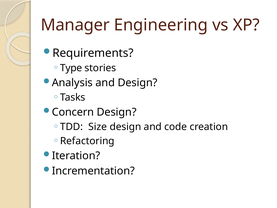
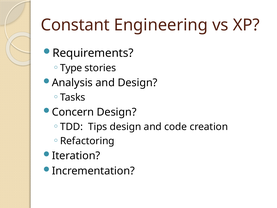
Manager: Manager -> Constant (75, 25)
Size: Size -> Tips (98, 127)
